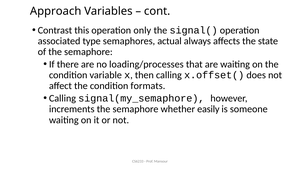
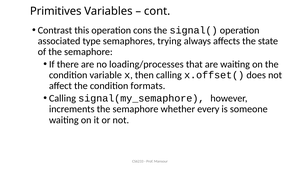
Approach: Approach -> Primitives (56, 11)
only: only -> cons (142, 30)
actual: actual -> trying (169, 41)
easily: easily -> every (208, 109)
